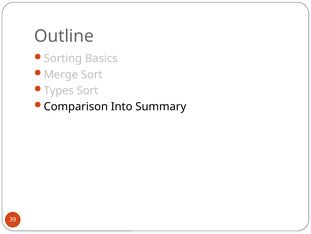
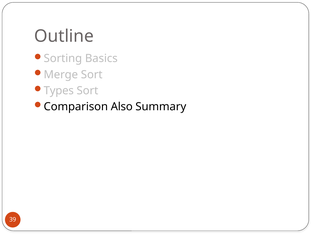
Into: Into -> Also (122, 106)
